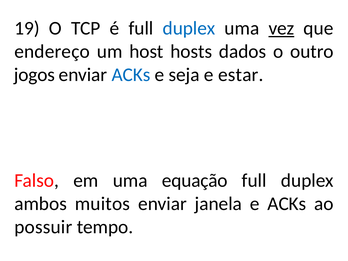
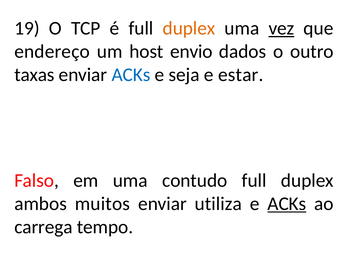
duplex colour: blue -> orange (189, 28)
hosts: hosts -> envio (191, 51)
jogos: jogos -> taxas (34, 75)
equação: equação -> contudo (195, 181)
janela: janela -> utiliza (218, 204)
ACKs underline: none -> present (287, 204)
possuir: possuir -> carrega (43, 227)
